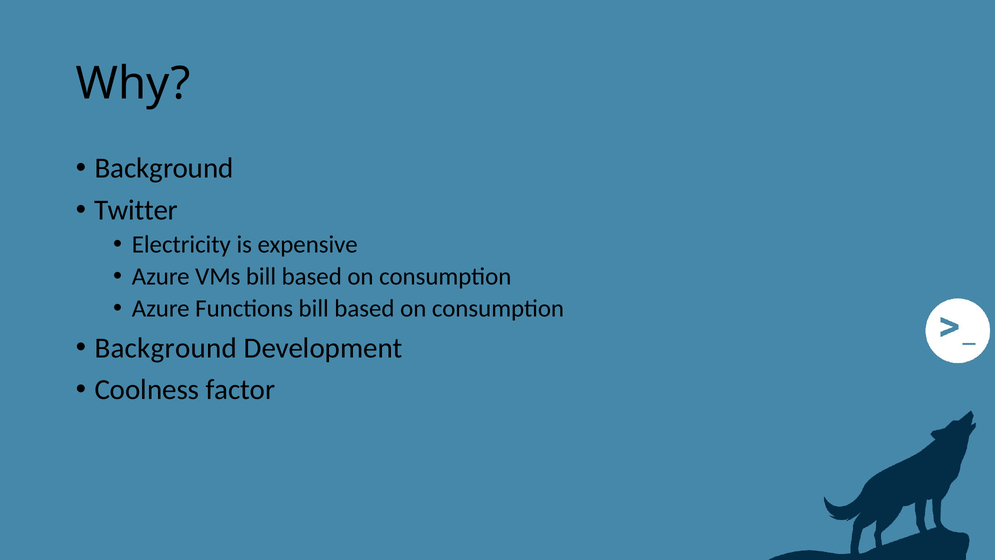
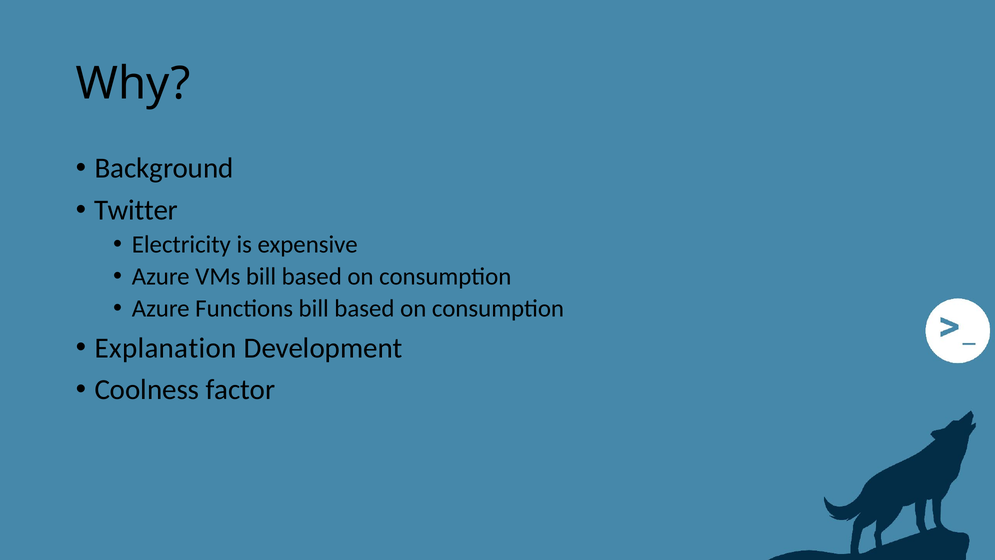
Background: Background -> Explanation (166, 348)
